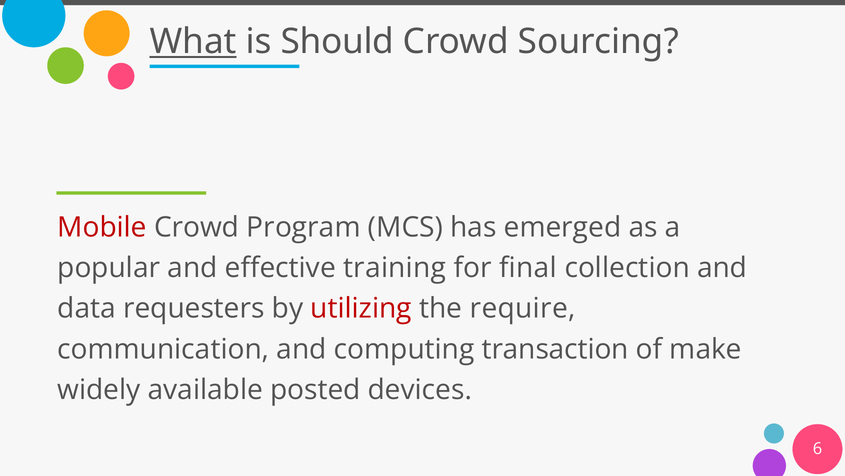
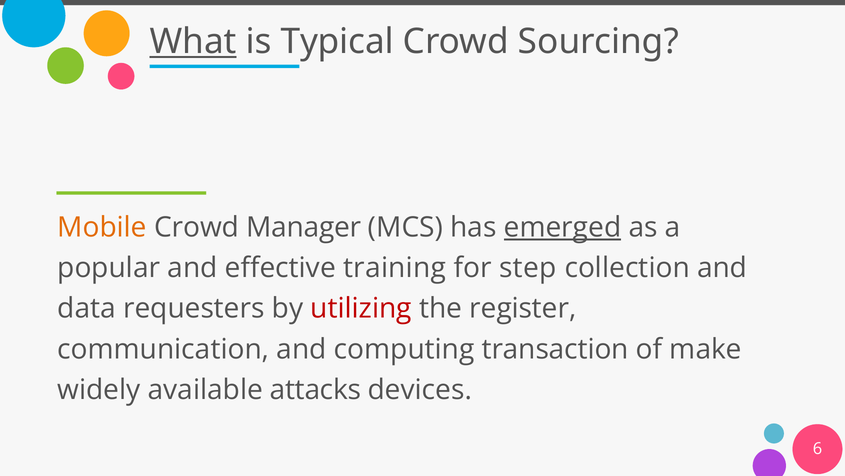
Should: Should -> Typical (337, 42)
Mobile colour: red -> orange (102, 227)
Program: Program -> Manager (304, 227)
emerged underline: none -> present (563, 227)
final: final -> step (528, 268)
require: require -> register (523, 308)
posted: posted -> attacks (315, 389)
